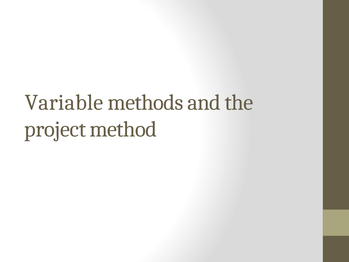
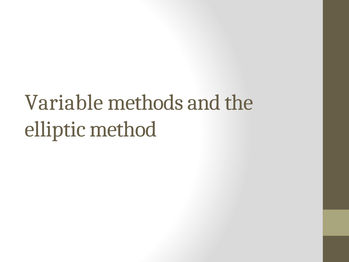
project: project -> elliptic (55, 129)
